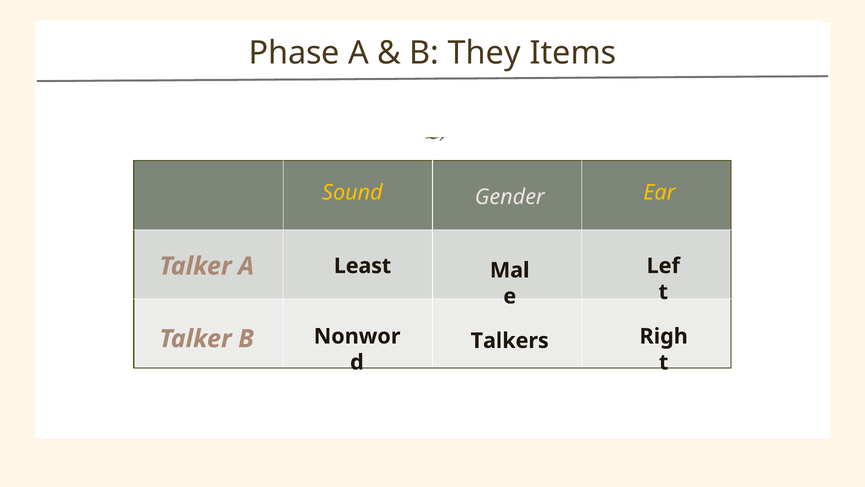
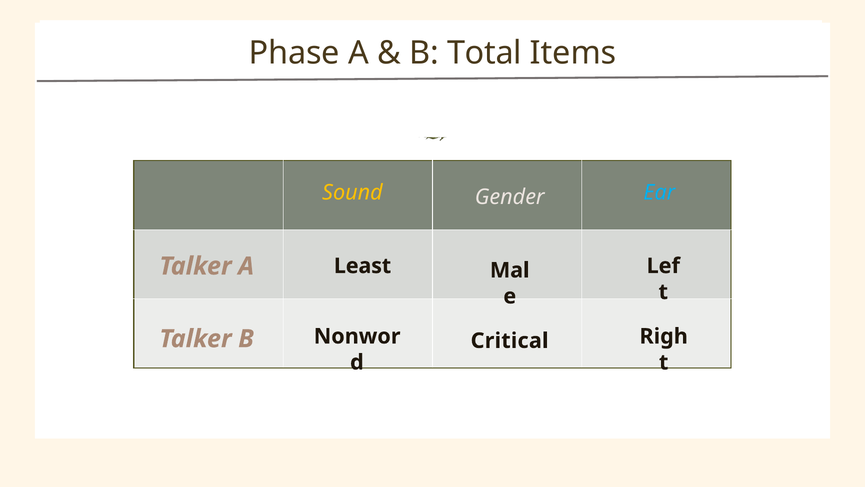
They: They -> Total (485, 53)
Ear colour: yellow -> light blue (659, 192)
Talkers: Talkers -> Critical (510, 340)
